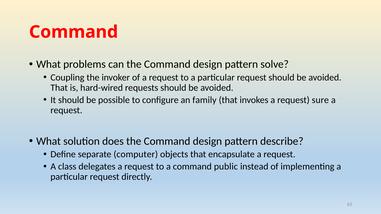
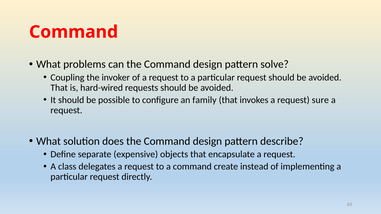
computer: computer -> expensive (136, 155)
public: public -> create (226, 167)
